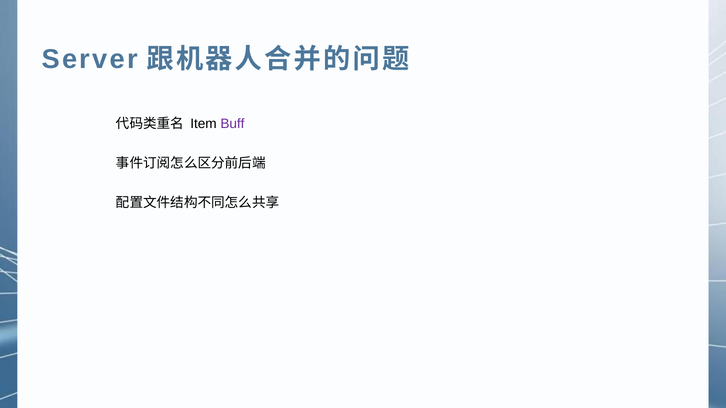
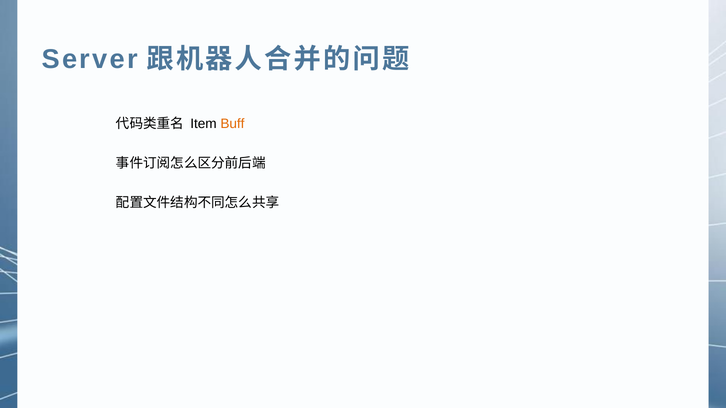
Buff colour: purple -> orange (232, 124)
